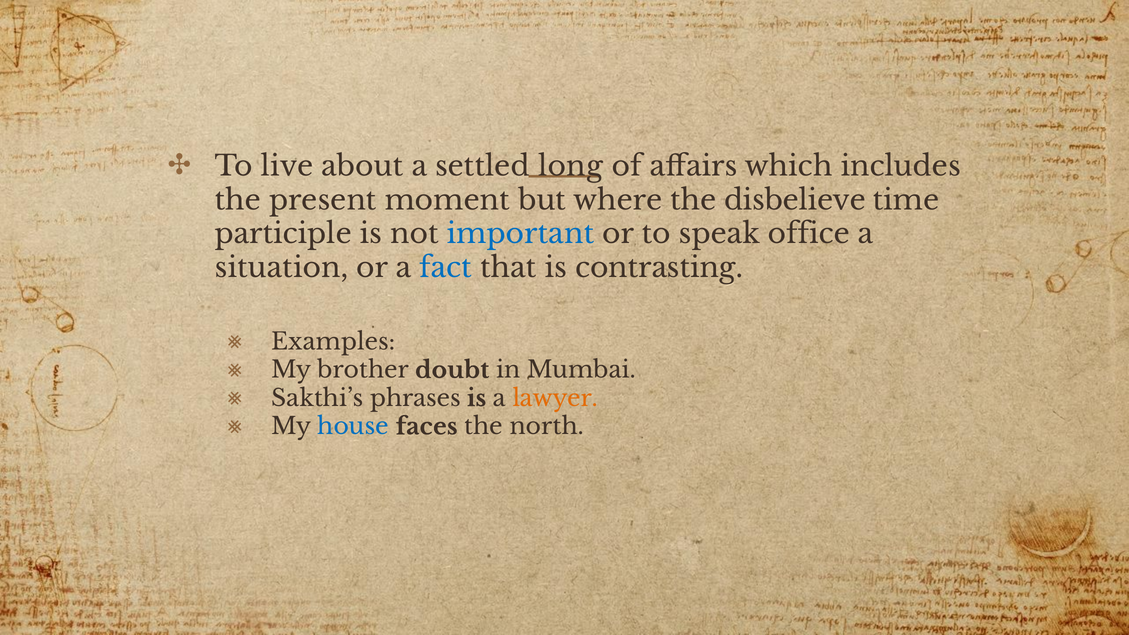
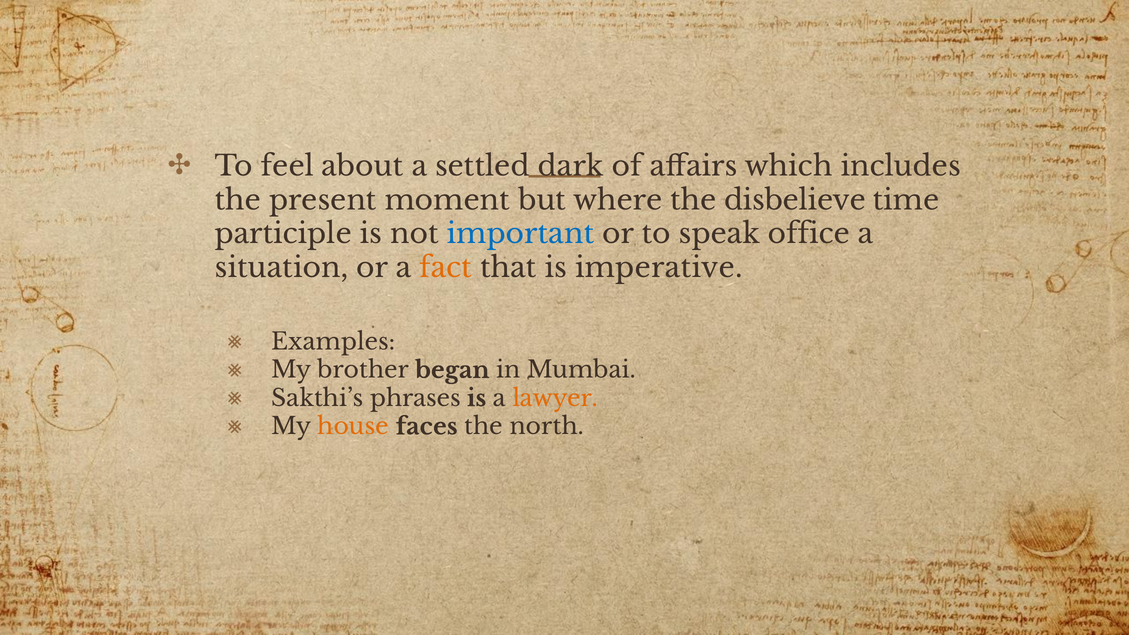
live: live -> feel (287, 166)
long: long -> dark (571, 166)
fact colour: blue -> orange (446, 268)
contrasting: contrasting -> imperative (659, 268)
doubt: doubt -> began (452, 370)
house colour: blue -> orange (353, 427)
